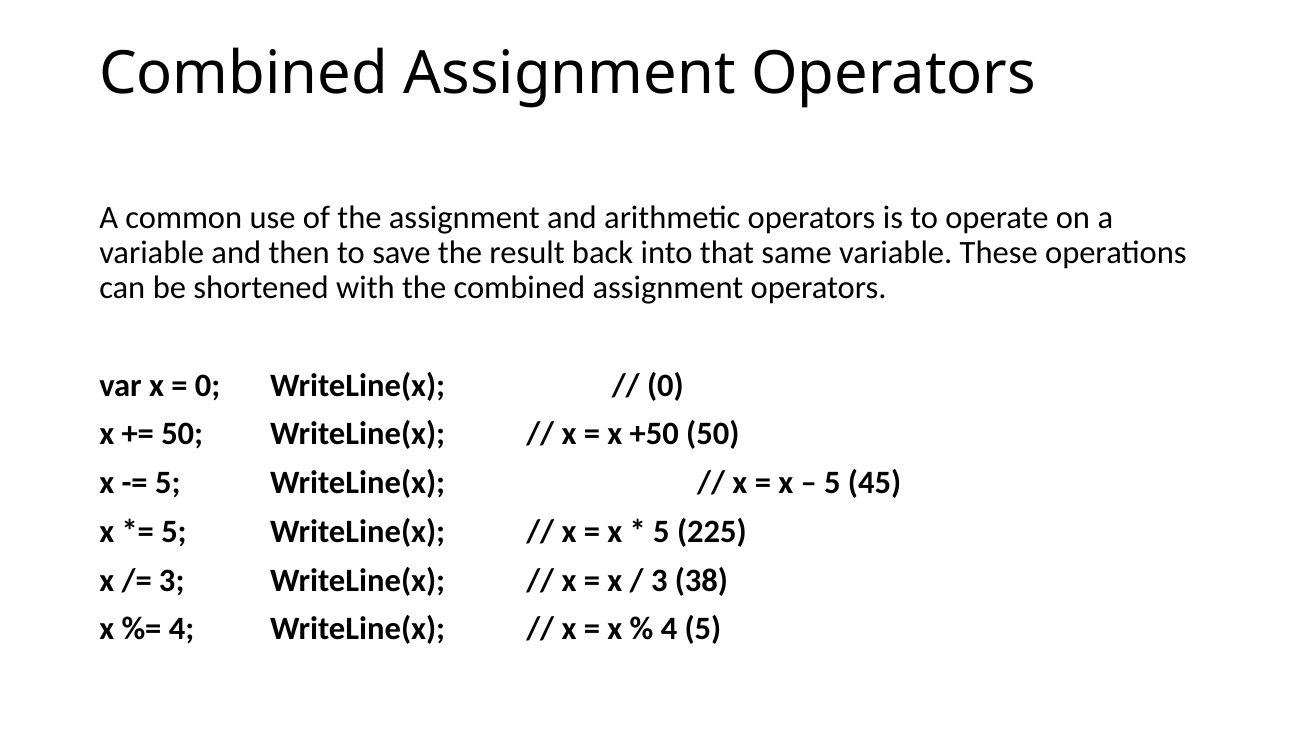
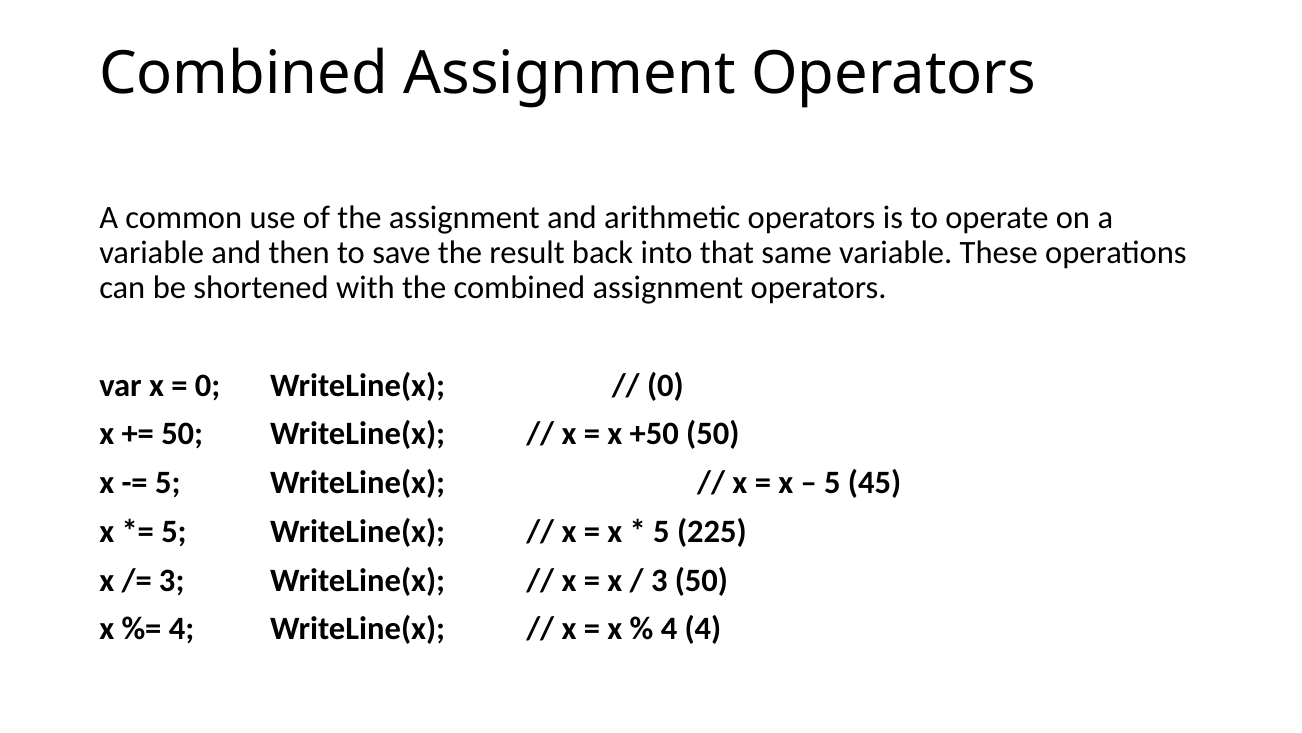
3 38: 38 -> 50 (701, 580)
4 5: 5 -> 4 (703, 628)
